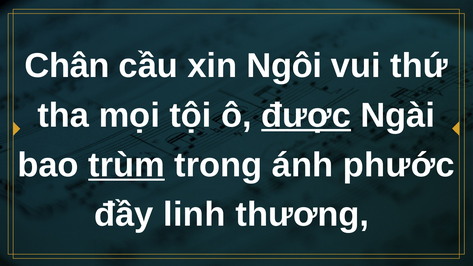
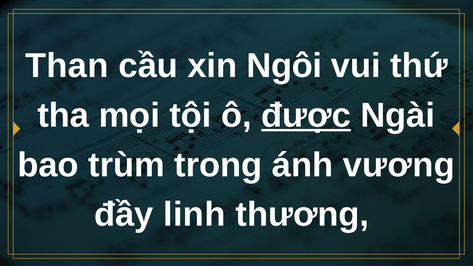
Chân: Chân -> Than (67, 66)
trùm underline: present -> none (127, 165)
phước: phước -> vương (399, 165)
